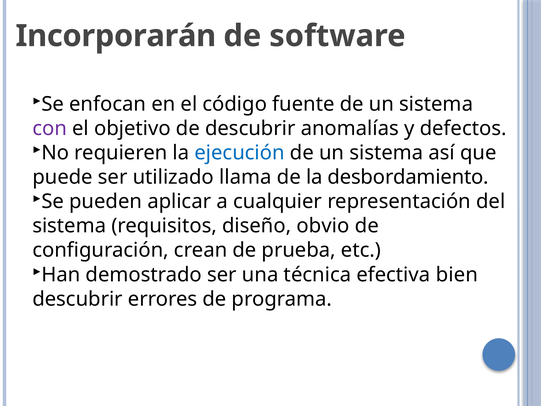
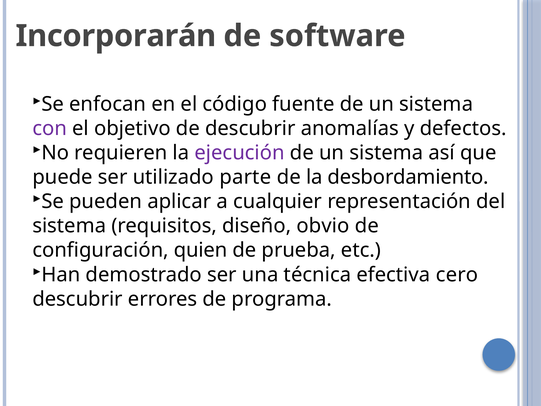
ejecución colour: blue -> purple (240, 153)
llama: llama -> parte (245, 177)
crean: crean -> quien (201, 250)
bien: bien -> cero (457, 274)
